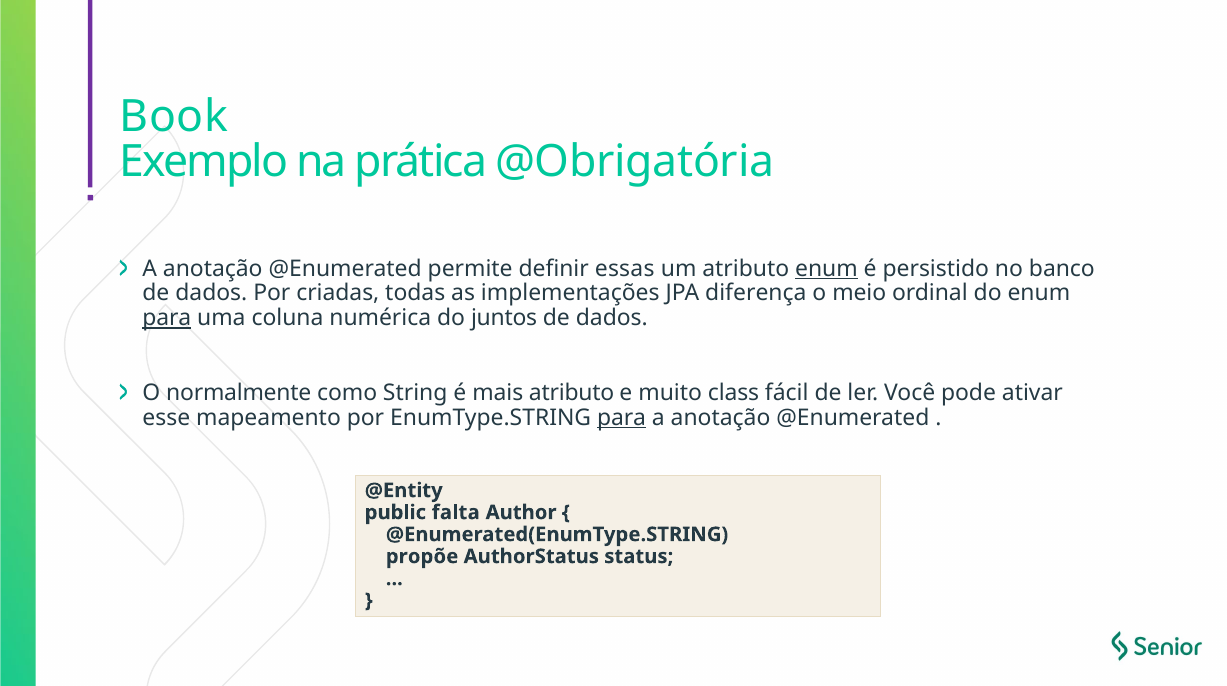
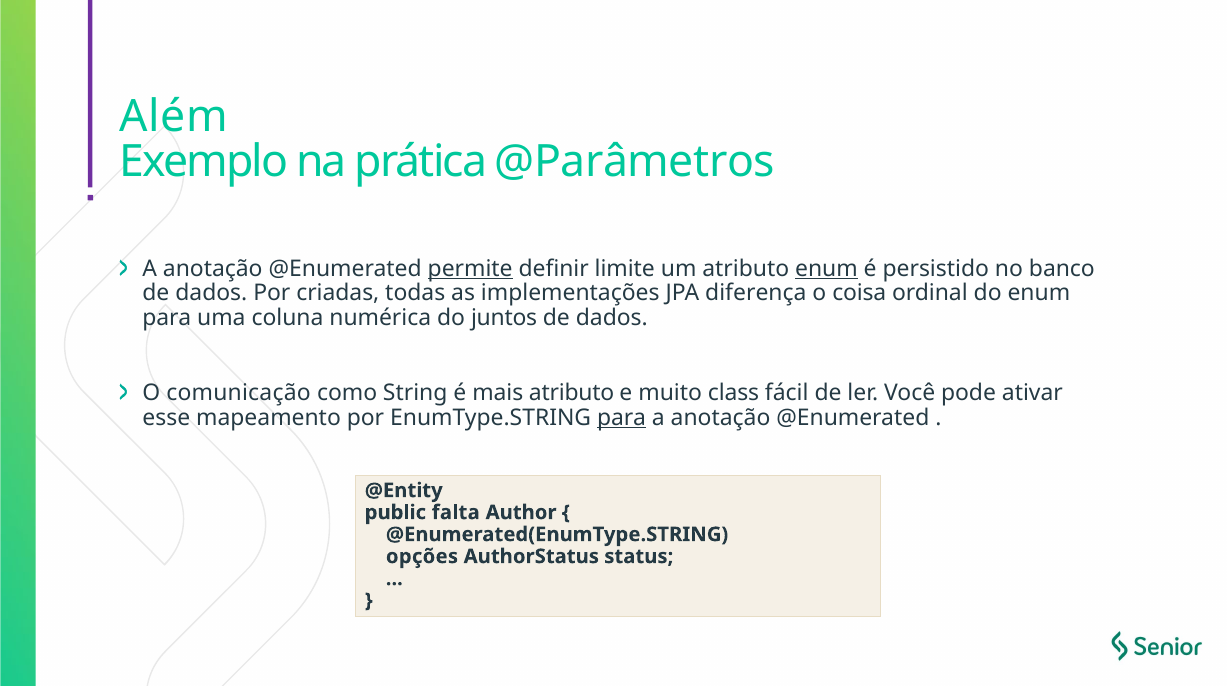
Book: Book -> Além (174, 117)
@Obrigatória: @Obrigatória -> @Parâmetros (635, 162)
permite underline: none -> present (470, 268)
essas: essas -> limite (625, 268)
meio: meio -> coisa (859, 293)
para underline: present -> none (167, 318)
normalmente: normalmente -> comunicação (239, 393)
propõe: propõe -> opções (422, 556)
